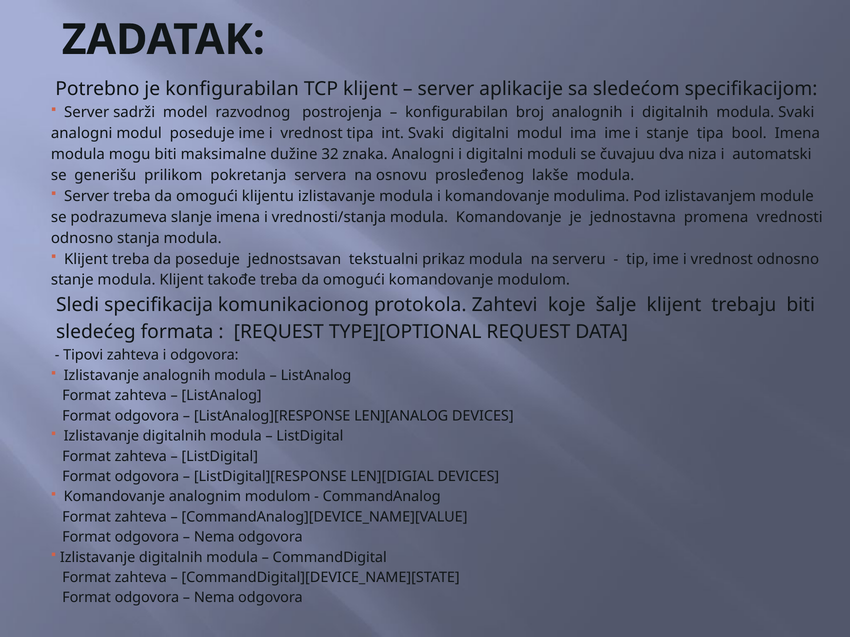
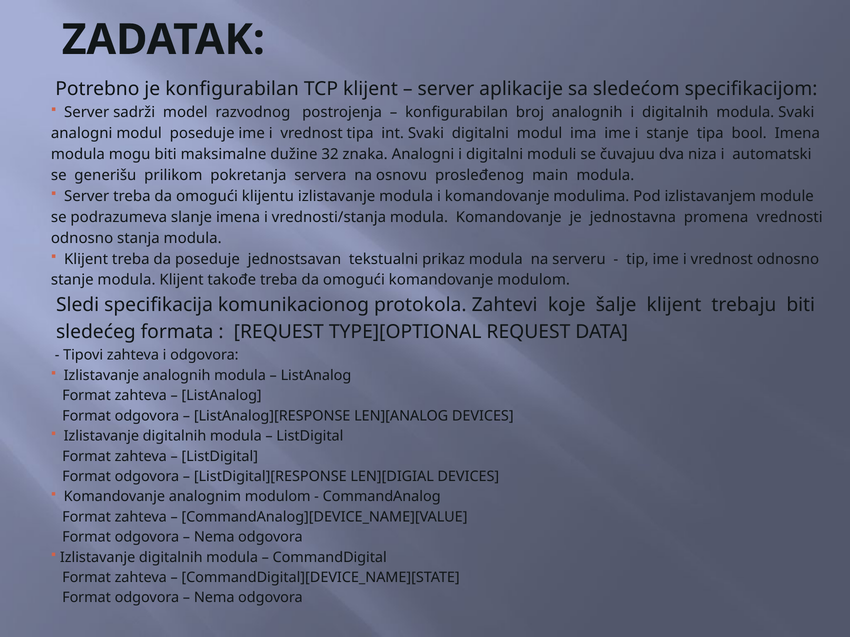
lakše: lakše -> main (550, 175)
